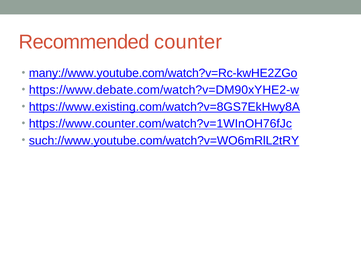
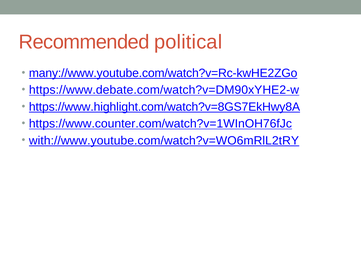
counter: counter -> political (188, 42)
https://www.existing.com/watch?v=8GS7EkHwy8A: https://www.existing.com/watch?v=8GS7EkHwy8A -> https://www.highlight.com/watch?v=8GS7EkHwy8A (164, 107)
such://www.youtube.com/watch?v=WO6mRlL2tRY: such://www.youtube.com/watch?v=WO6mRlL2tRY -> with://www.youtube.com/watch?v=WO6mRlL2tRY (164, 140)
